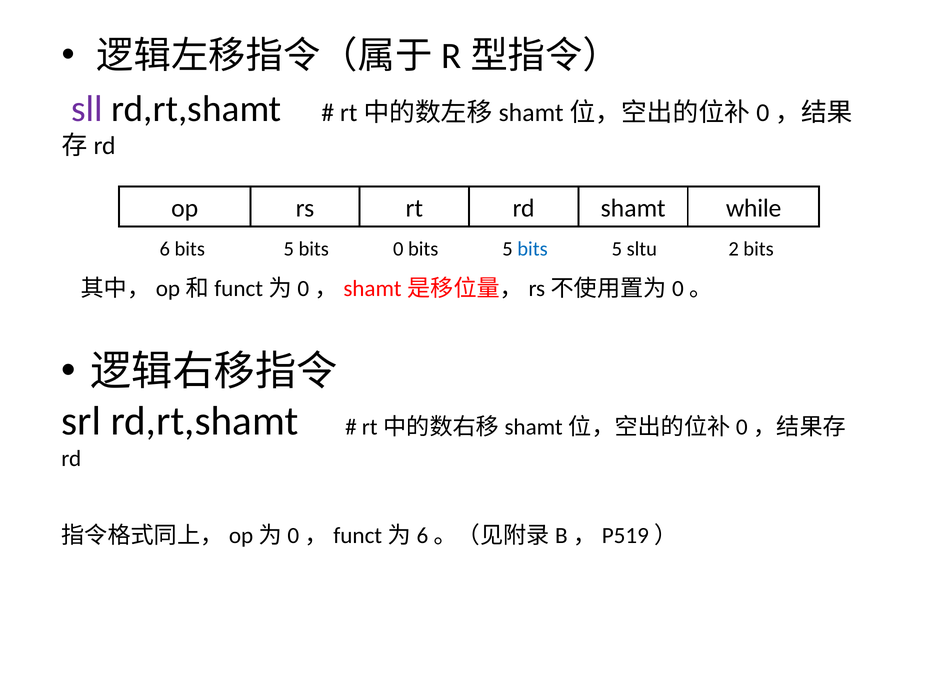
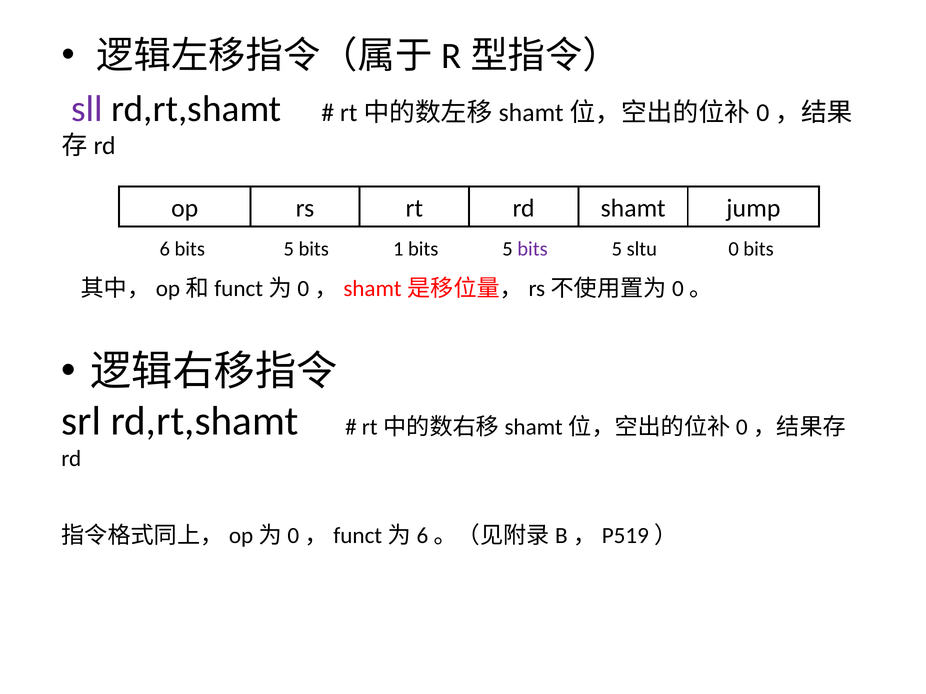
while: while -> jump (753, 209)
0: 0 -> 1 (398, 249)
bits colour: blue -> purple (533, 249)
2: 2 -> 0 (734, 249)
